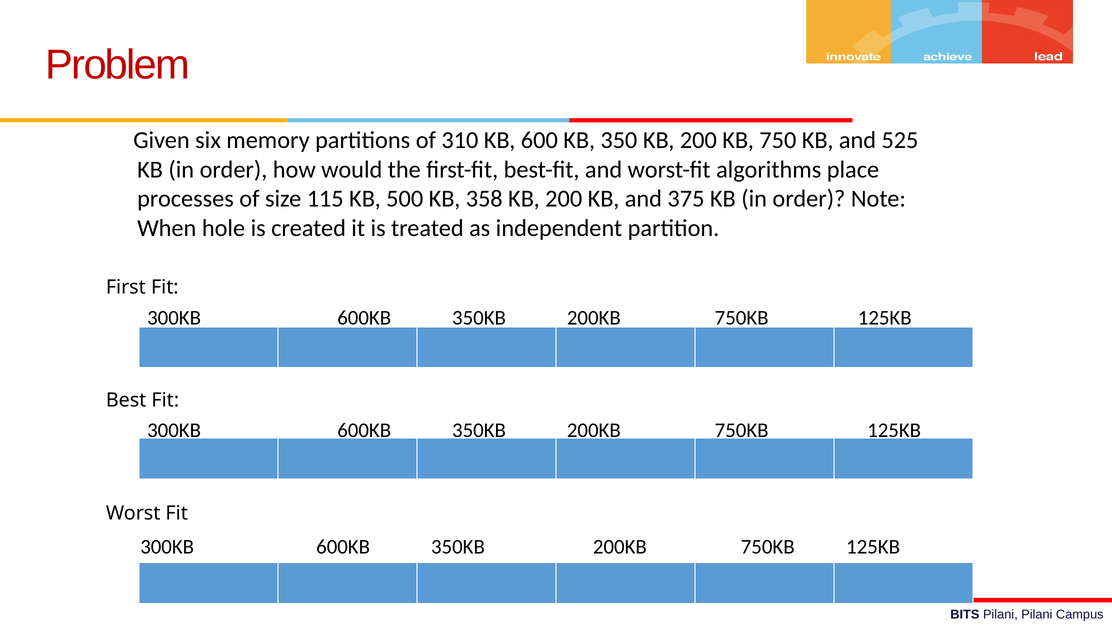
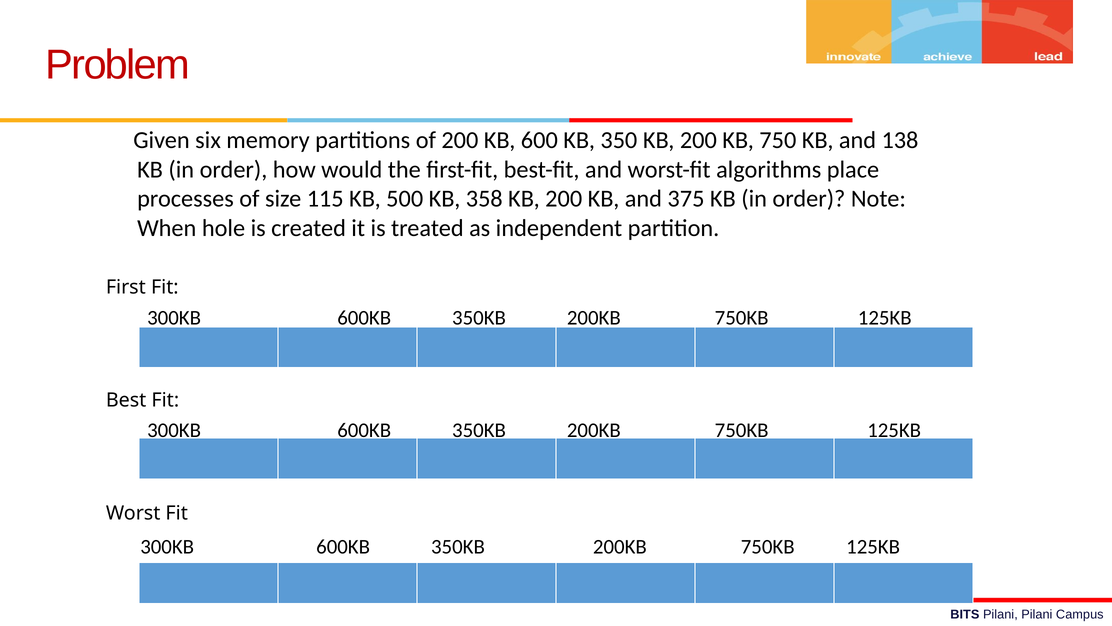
of 310: 310 -> 200 (460, 140)
525: 525 -> 138 (900, 140)
